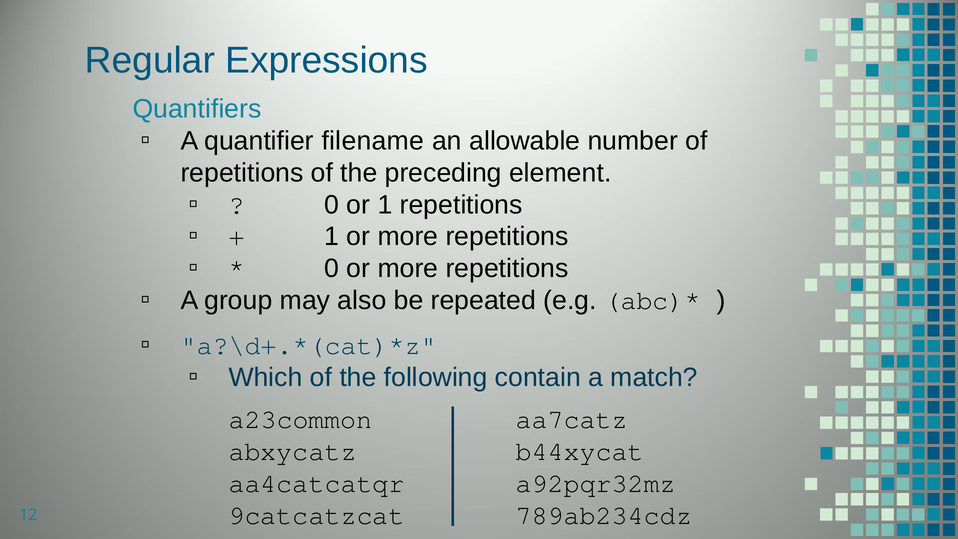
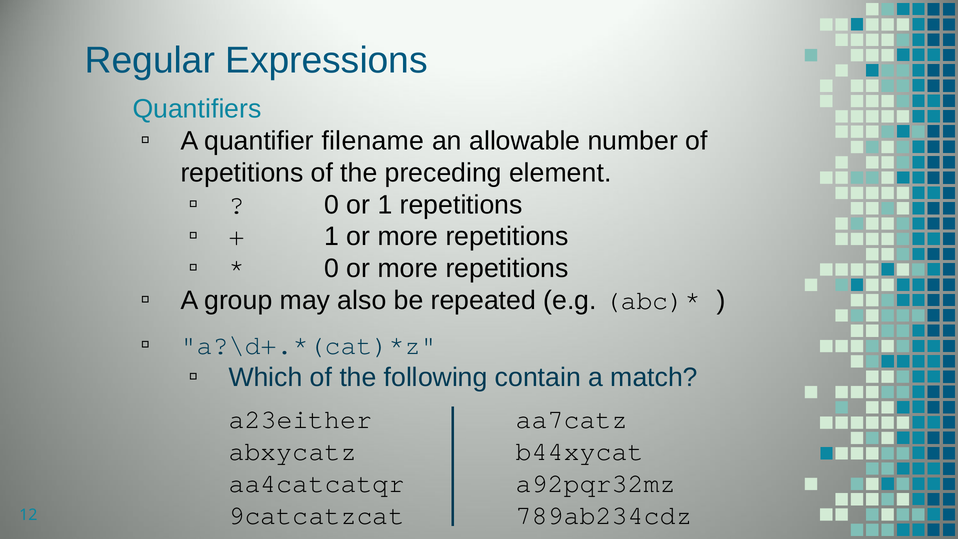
a23common: a23common -> a23either (300, 420)
